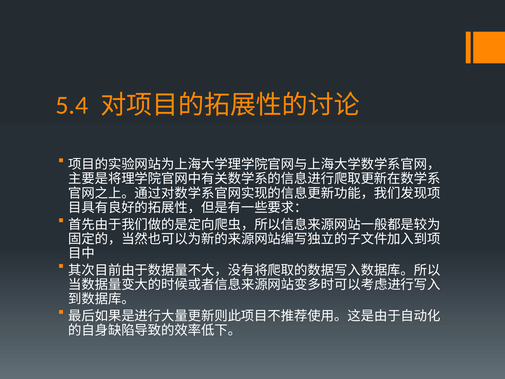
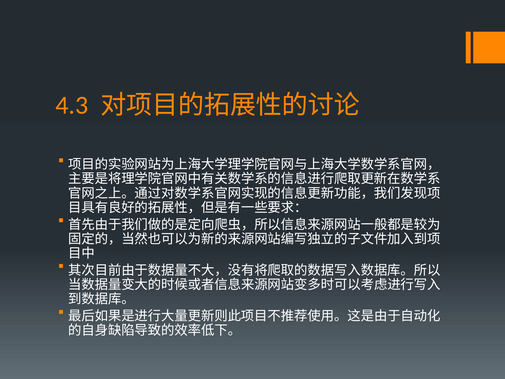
5.4: 5.4 -> 4.3 (72, 105)
